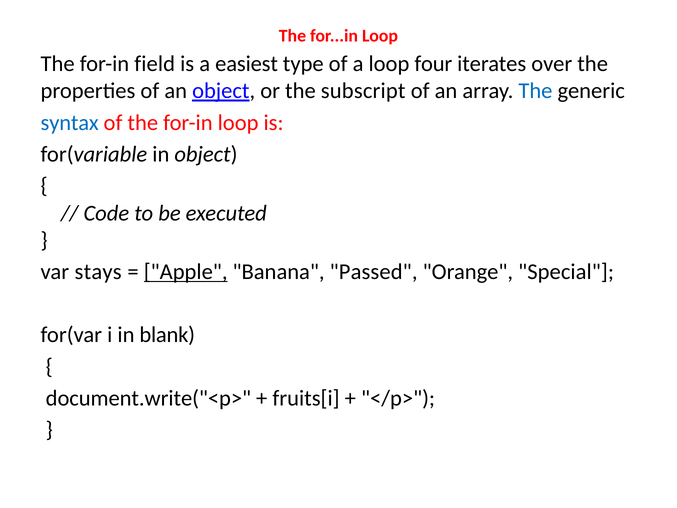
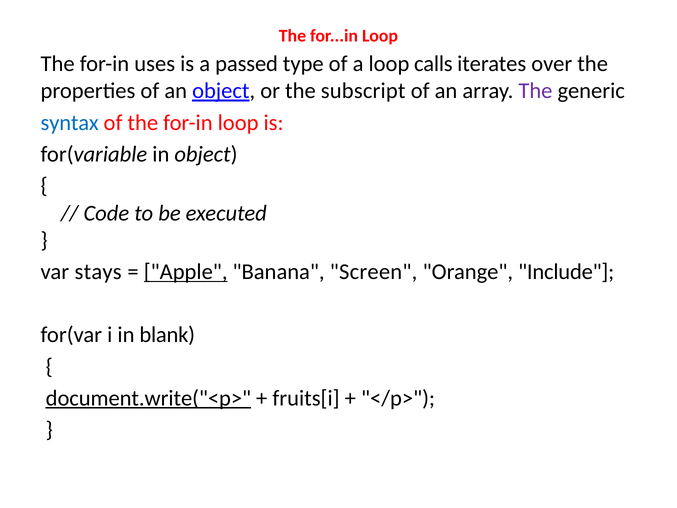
field: field -> uses (155, 64)
easiest: easiest -> passed (247, 64)
four: four -> calls (433, 64)
The colour: blue -> purple (535, 91)
Passed: Passed -> Screen (374, 272)
Special: Special -> Include (566, 272)
document.write("<p> underline: none -> present (148, 398)
